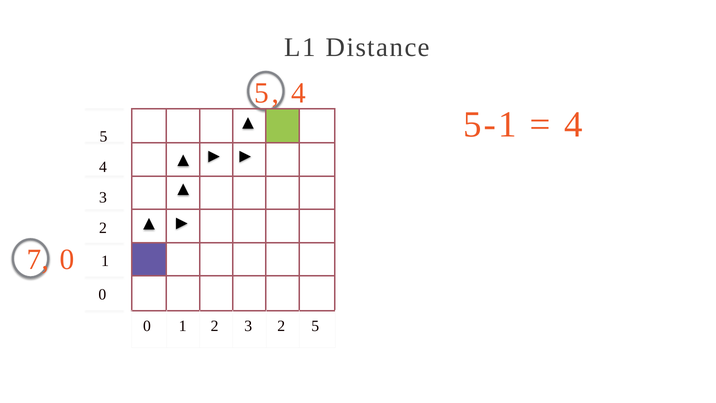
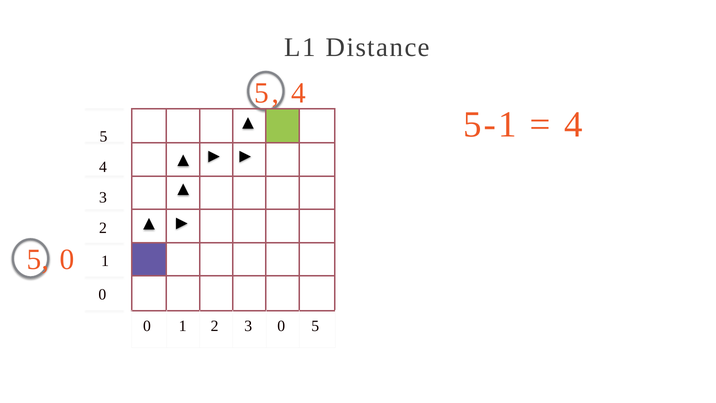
7: 7 -> 5 (38, 259)
2 3 2: 2 -> 0 (281, 326)
